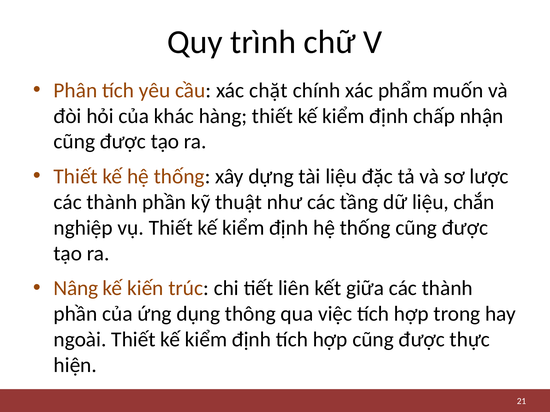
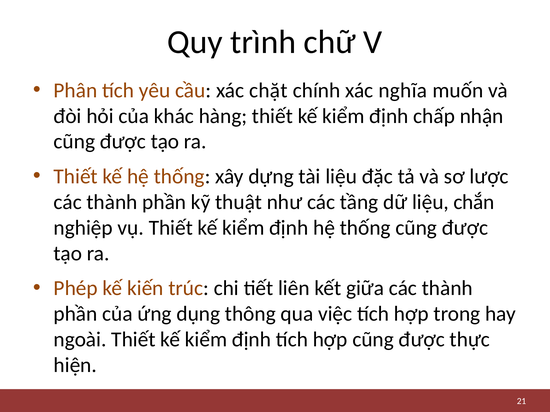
phẩm: phẩm -> nghĩa (403, 90)
Nâng: Nâng -> Phép (76, 289)
